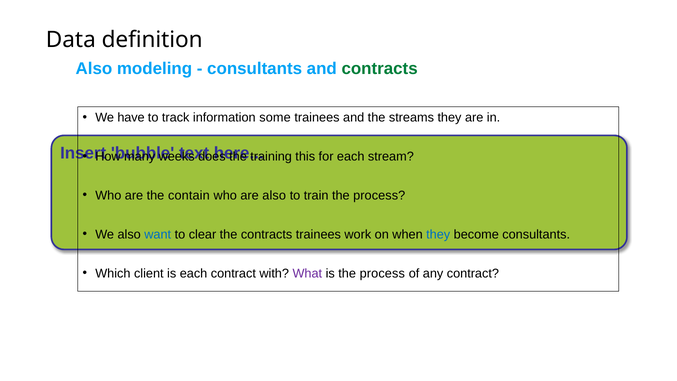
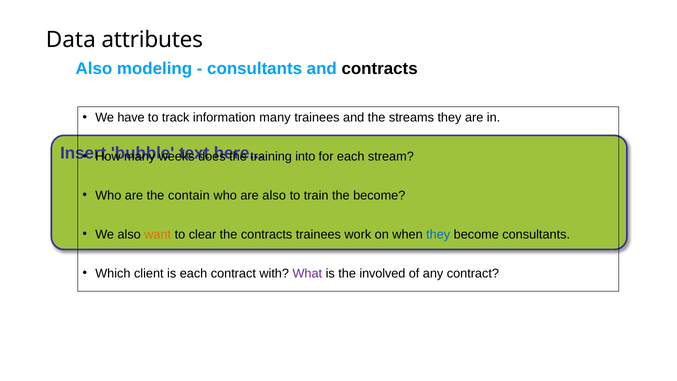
definition: definition -> attributes (152, 40)
contracts colour: green -> black (380, 69)
information some: some -> many (275, 117)
this: this -> into (305, 156)
train the process: process -> become (379, 195)
want colour: blue -> orange (158, 234)
is the process: process -> involved (382, 273)
